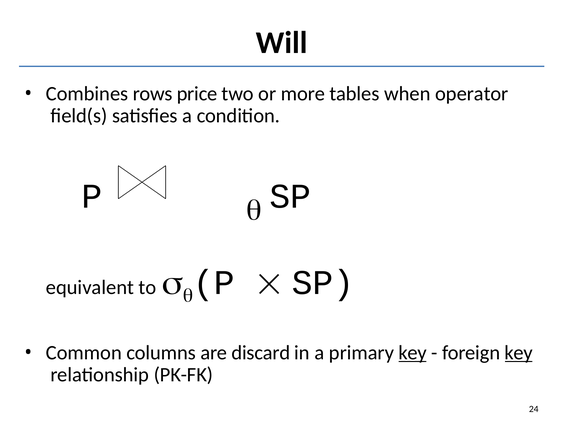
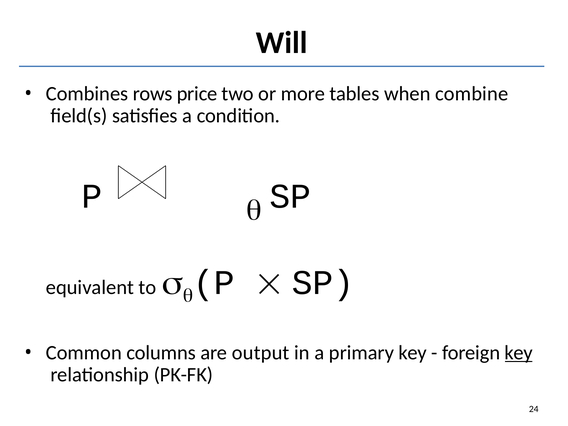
operator: operator -> combine (472, 94)
discard: discard -> output (261, 353)
key underline: present -> none (413, 353)
